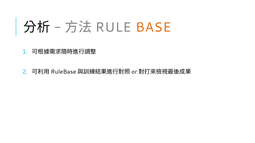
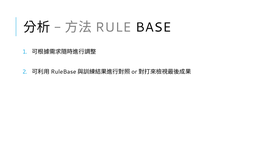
BASE colour: orange -> black (153, 27)
